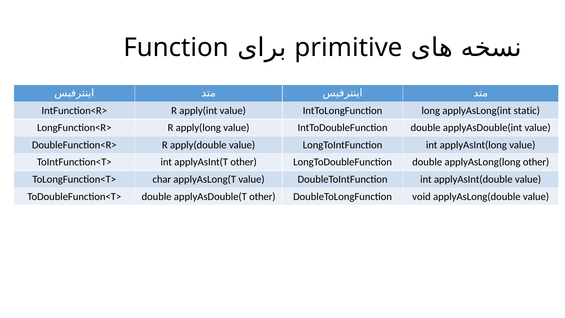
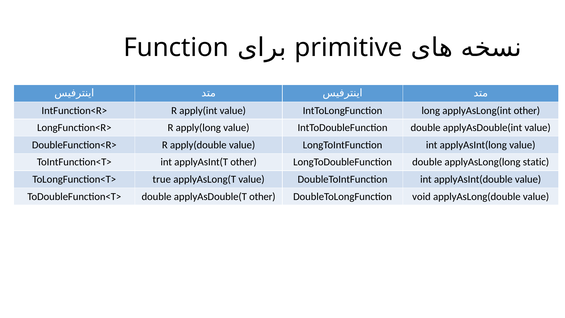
applyAsLong(int static: static -> other (527, 110)
applyAsLong(long other: other -> static (536, 162)
char: char -> true (162, 179)
